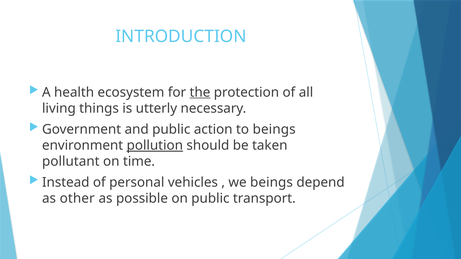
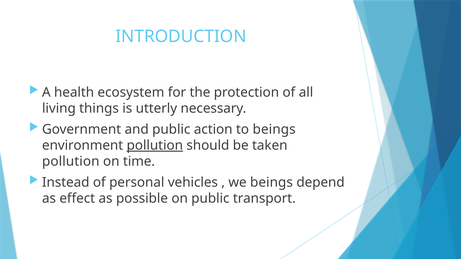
the underline: present -> none (200, 92)
pollutant: pollutant -> pollution (71, 162)
other: other -> effect (77, 199)
